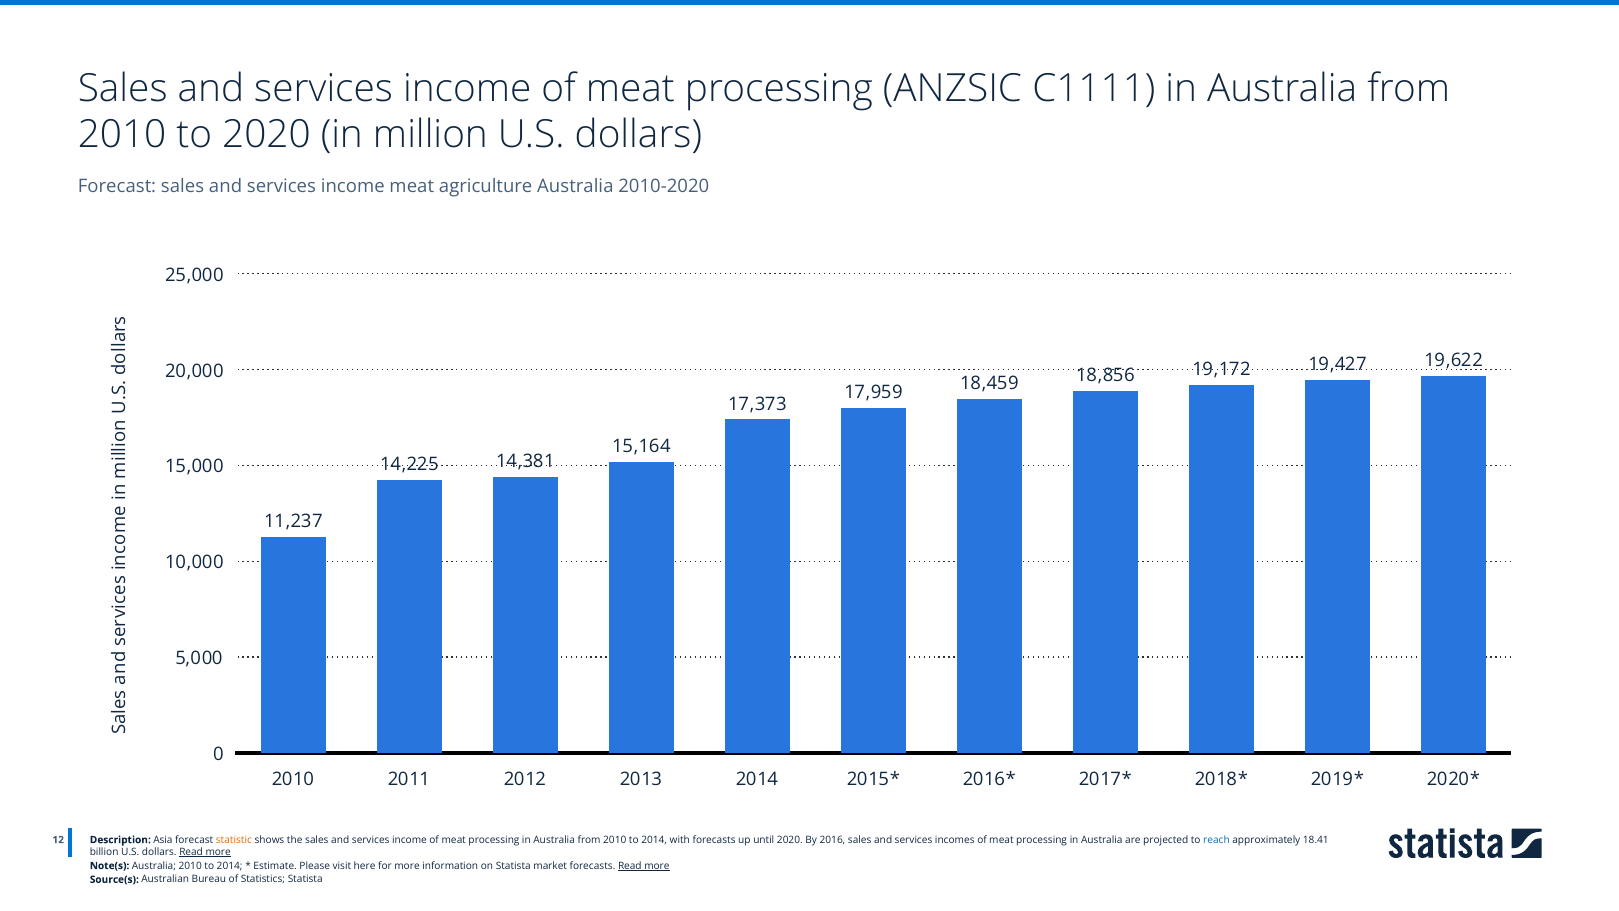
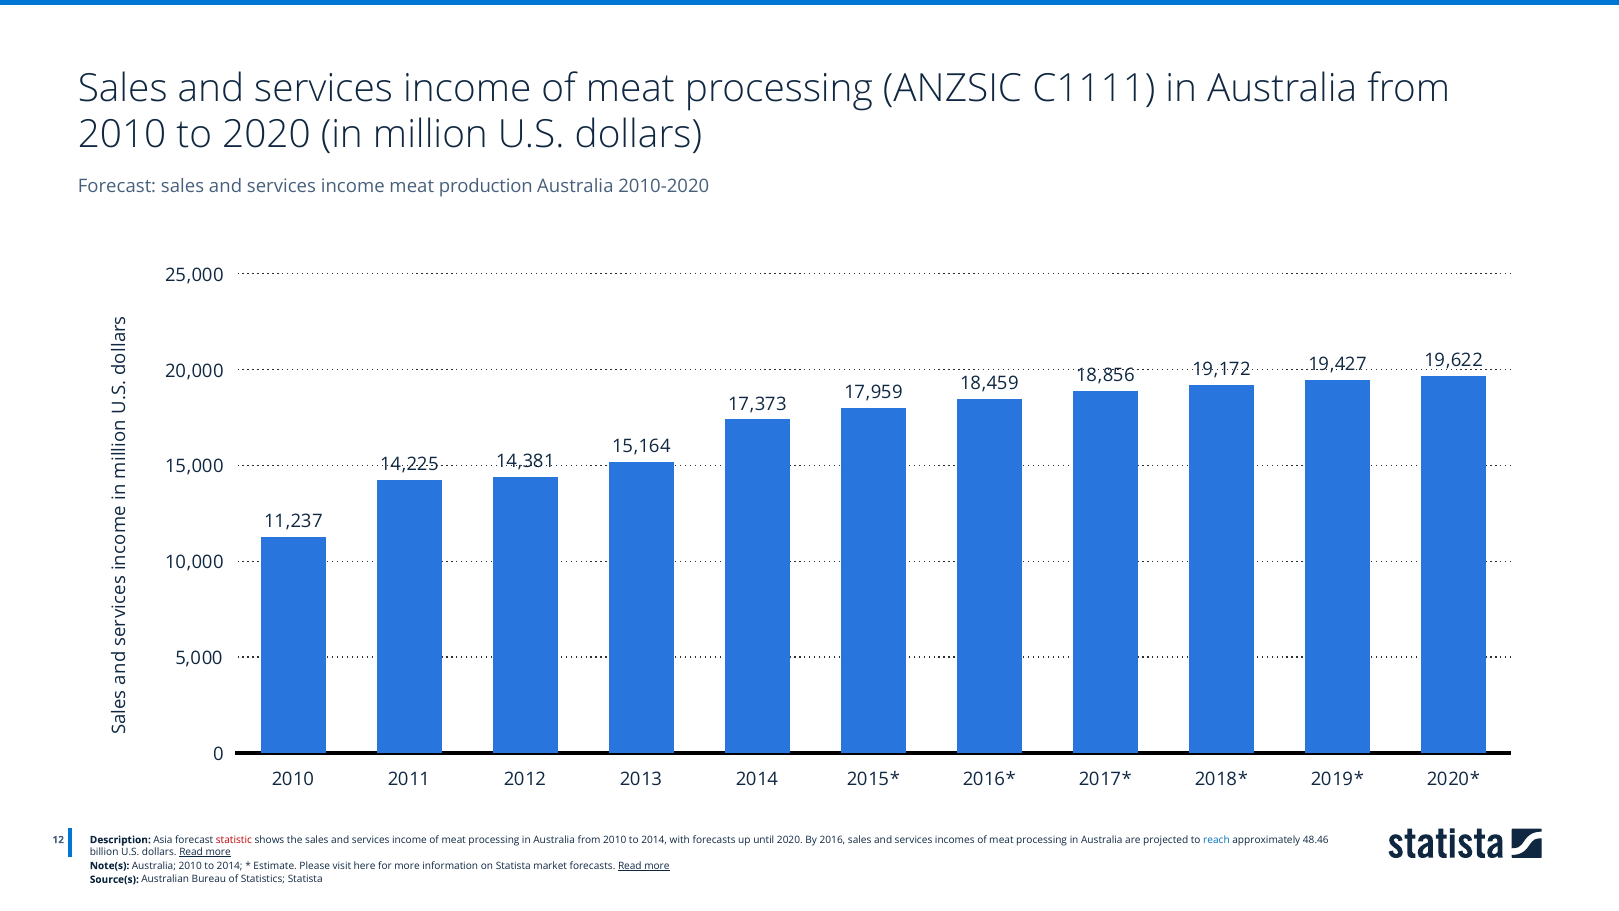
agriculture: agriculture -> production (486, 186)
statistic colour: orange -> red (234, 840)
18.41: 18.41 -> 48.46 (1316, 840)
